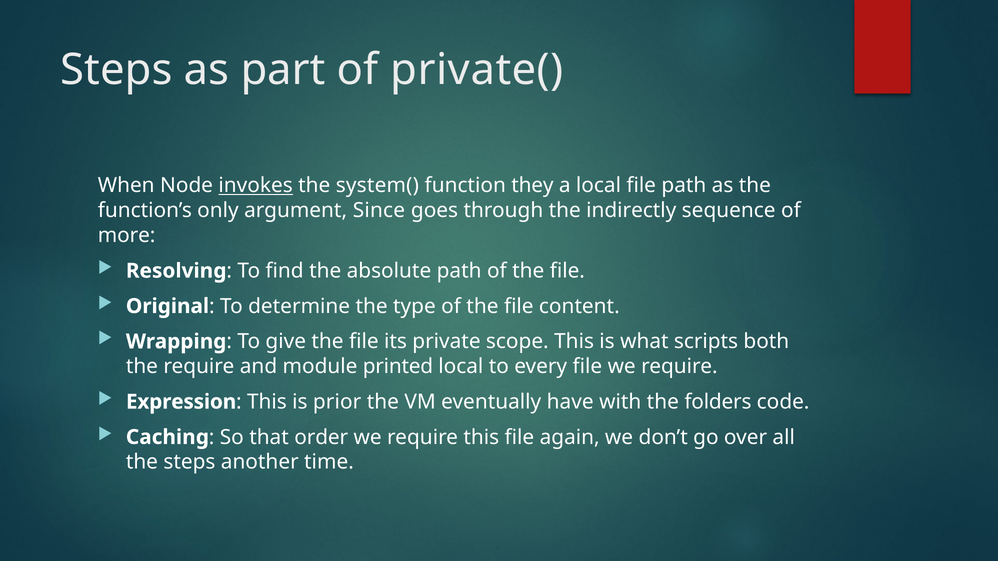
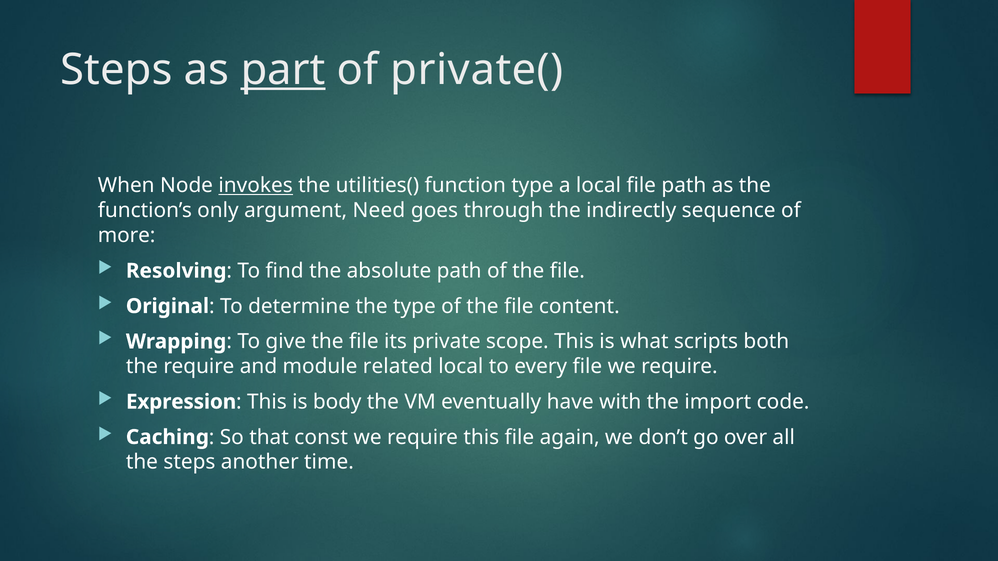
part underline: none -> present (283, 70)
system(: system( -> utilities( (377, 186)
function they: they -> type (532, 186)
Since: Since -> Need (379, 211)
printed: printed -> related (398, 367)
prior: prior -> body (337, 402)
folders: folders -> import (718, 402)
order: order -> const (321, 437)
